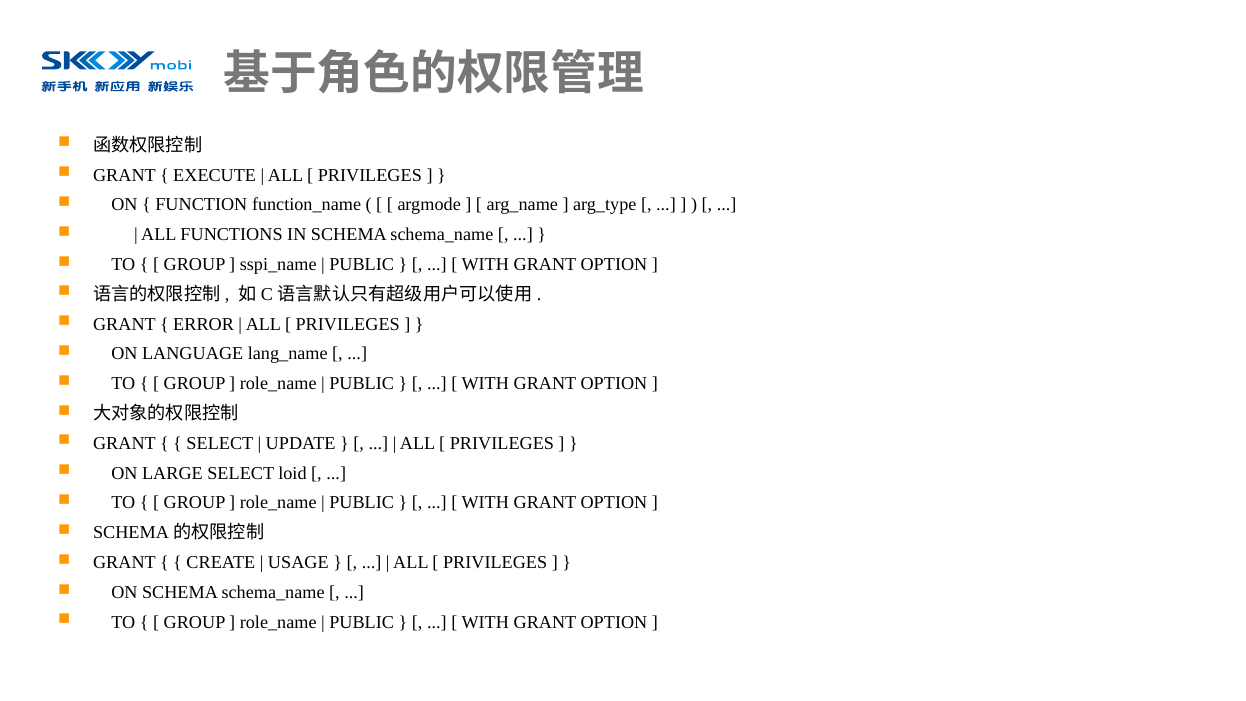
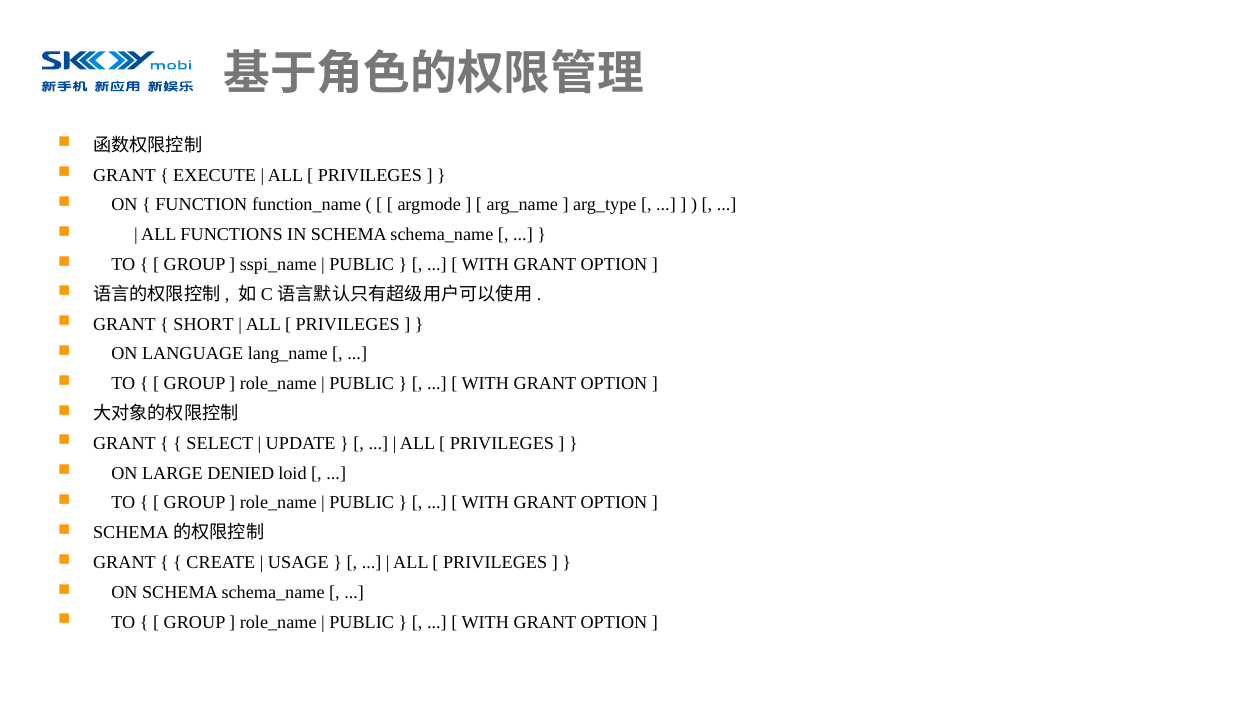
ERROR: ERROR -> SHORT (204, 324)
LARGE SELECT: SELECT -> DENIED (241, 473)
